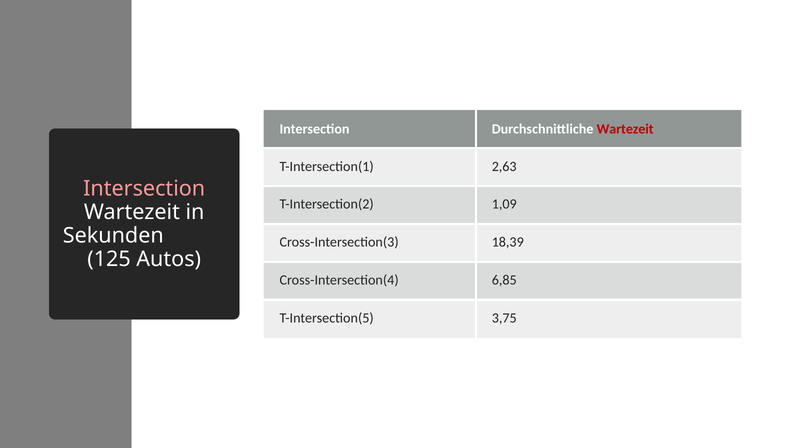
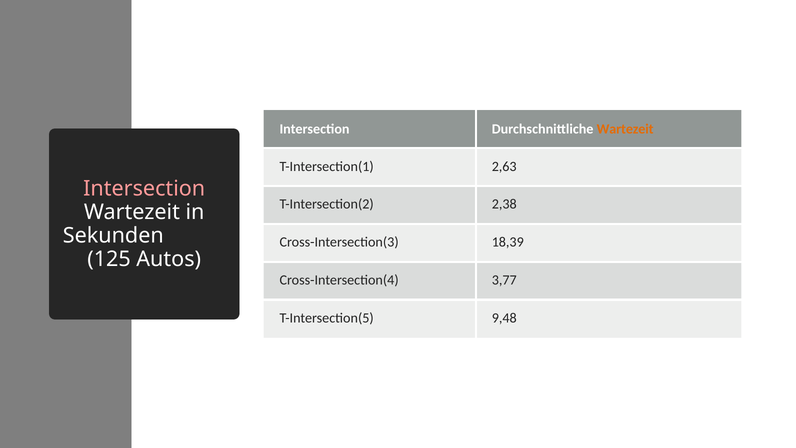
Wartezeit colour: red -> orange (625, 129)
1,09: 1,09 -> 2,38 (504, 204)
6,85: 6,85 -> 3,77 (504, 280)
3,75: 3,75 -> 9,48 (504, 318)
